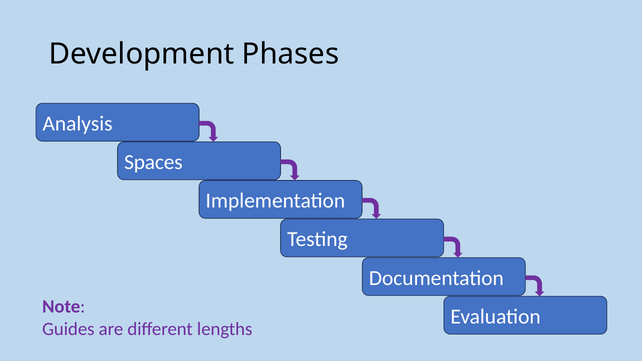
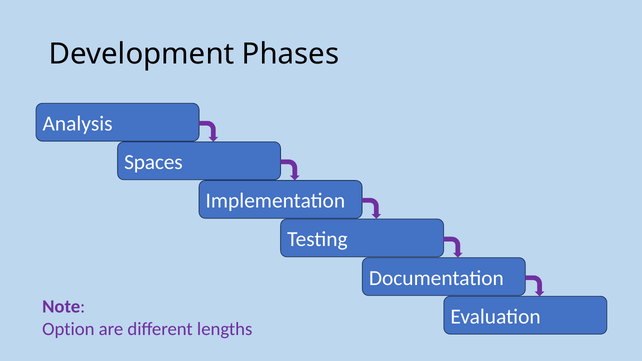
Guides: Guides -> Option (68, 329)
